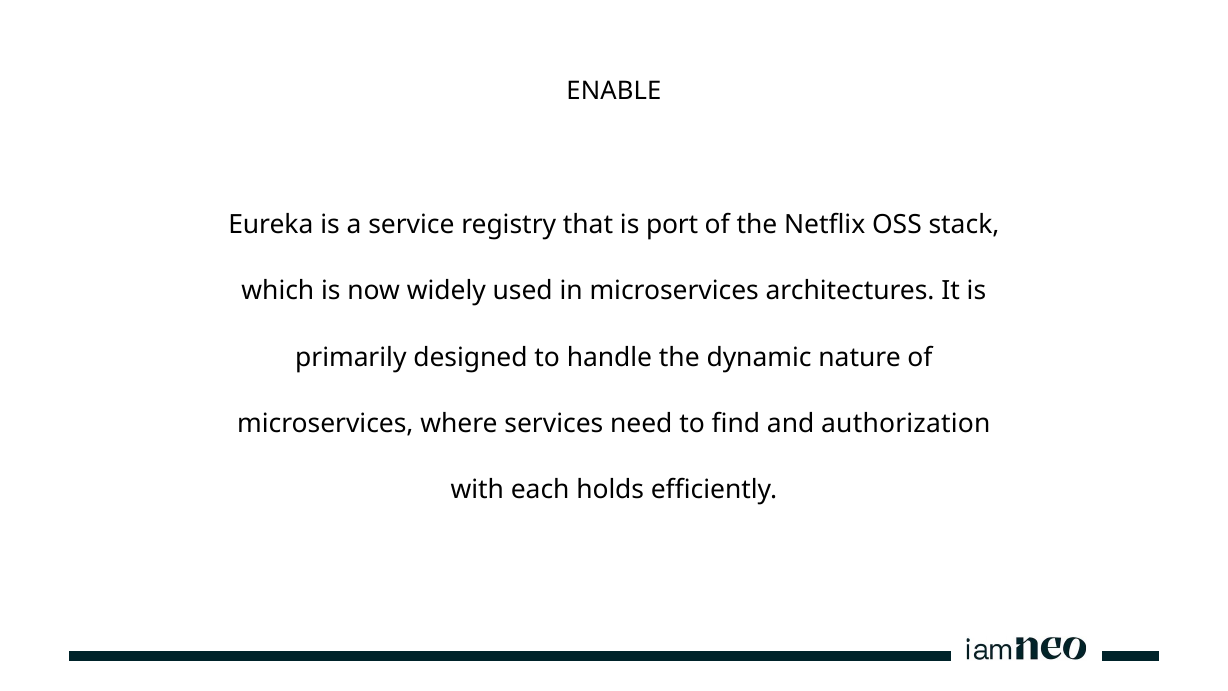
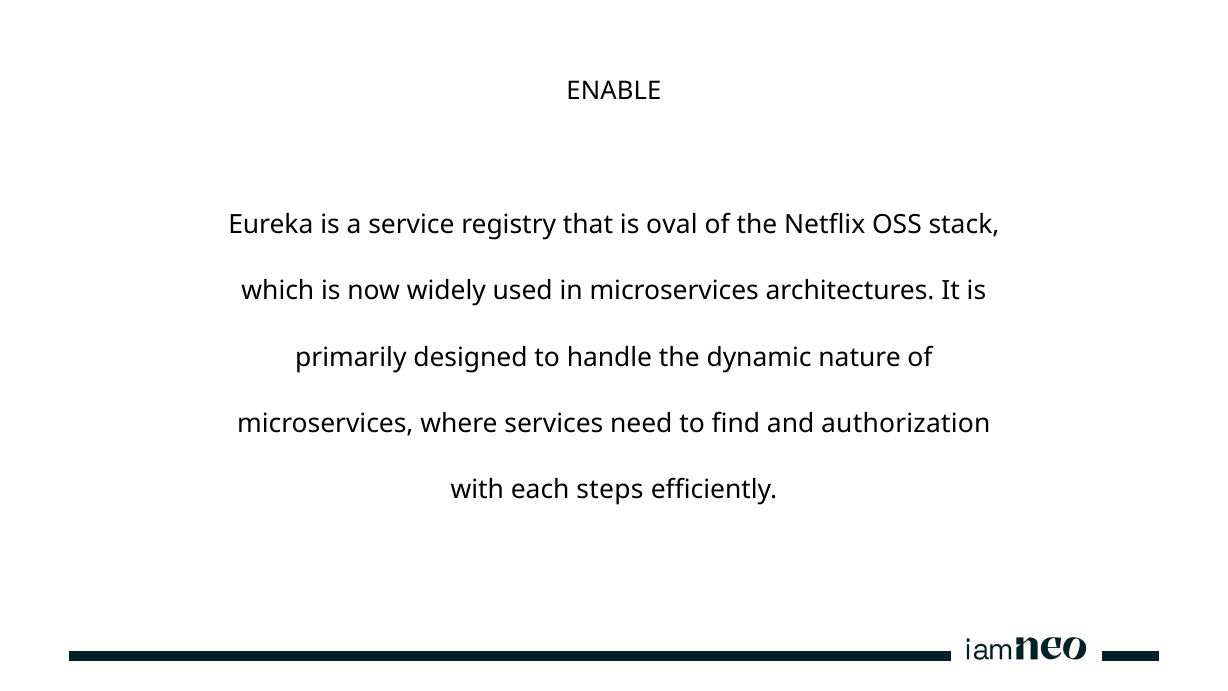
port: port -> oval (672, 225)
holds: holds -> steps (610, 489)
